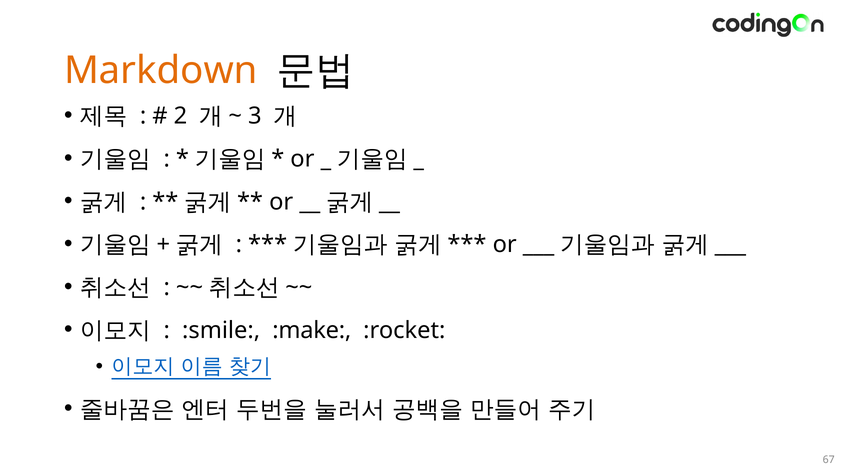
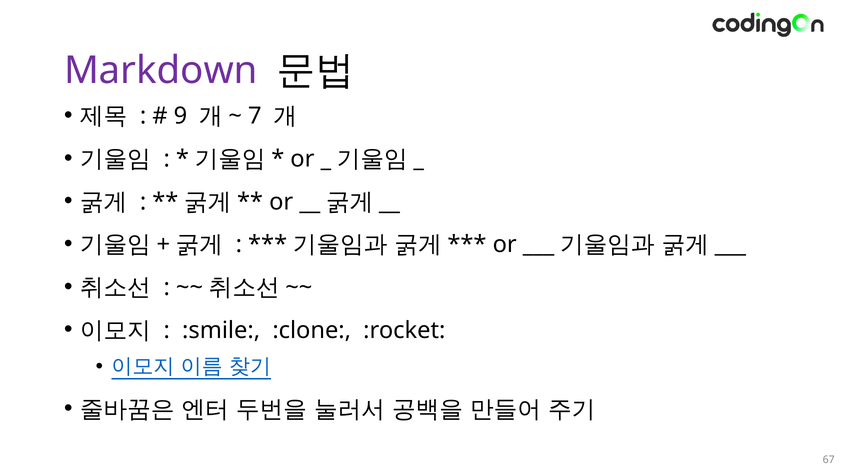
Markdown colour: orange -> purple (161, 71)
2: 2 -> 9 (181, 116)
3: 3 -> 7 (255, 116)
:make: :make -> :clone (312, 330)
